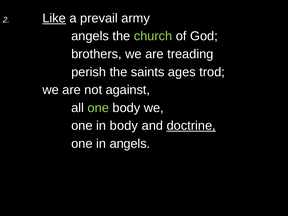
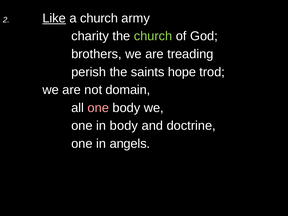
a prevail: prevail -> church (99, 18)
angels: angels -> charity (90, 36)
ages: ages -> hope (182, 72)
against: against -> domain (128, 90)
one colour: light green -> pink (98, 108)
doctrine underline: present -> none (191, 126)
